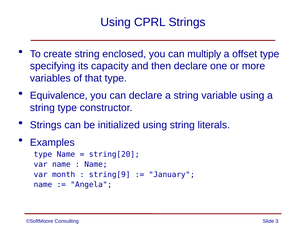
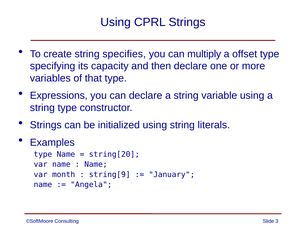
enclosed: enclosed -> specifies (124, 54)
Equivalence: Equivalence -> Expressions (59, 96)
